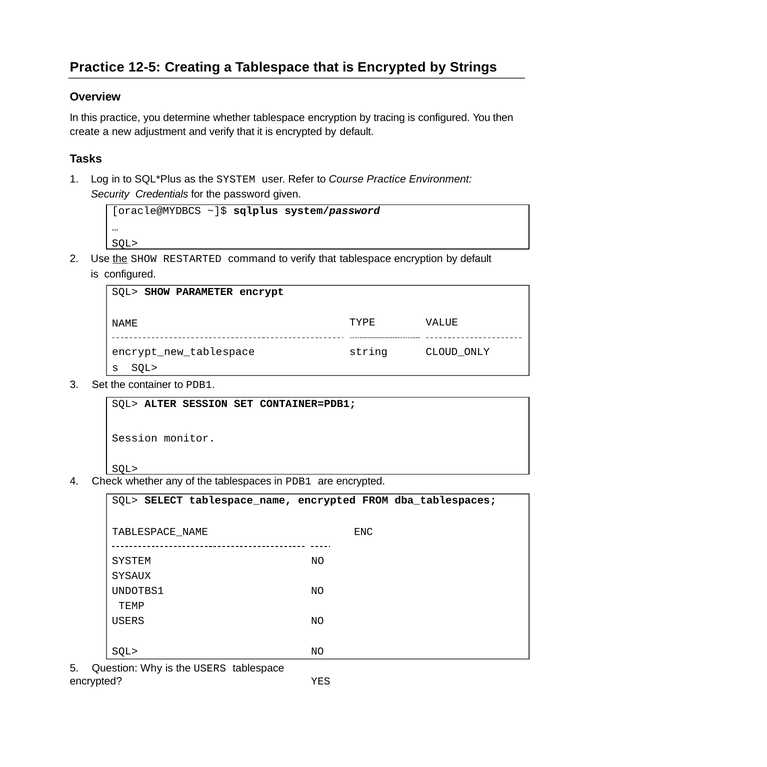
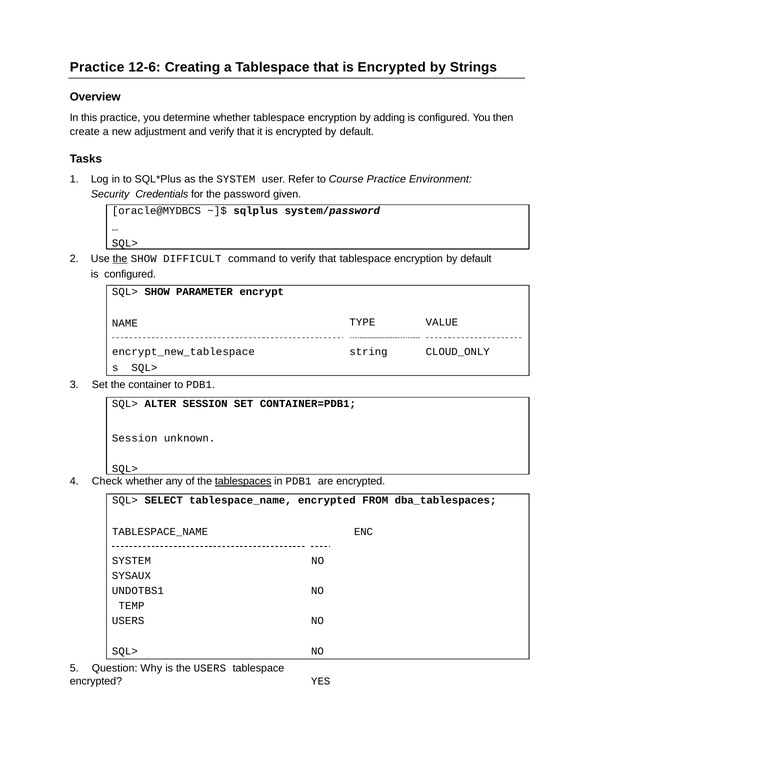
12-5: 12-5 -> 12-6 (145, 67)
tracing: tracing -> adding (389, 118)
RESTARTED: RESTARTED -> DIFFICULT (192, 259)
monitor: monitor -> unknown (190, 438)
tablespaces underline: none -> present (243, 481)
